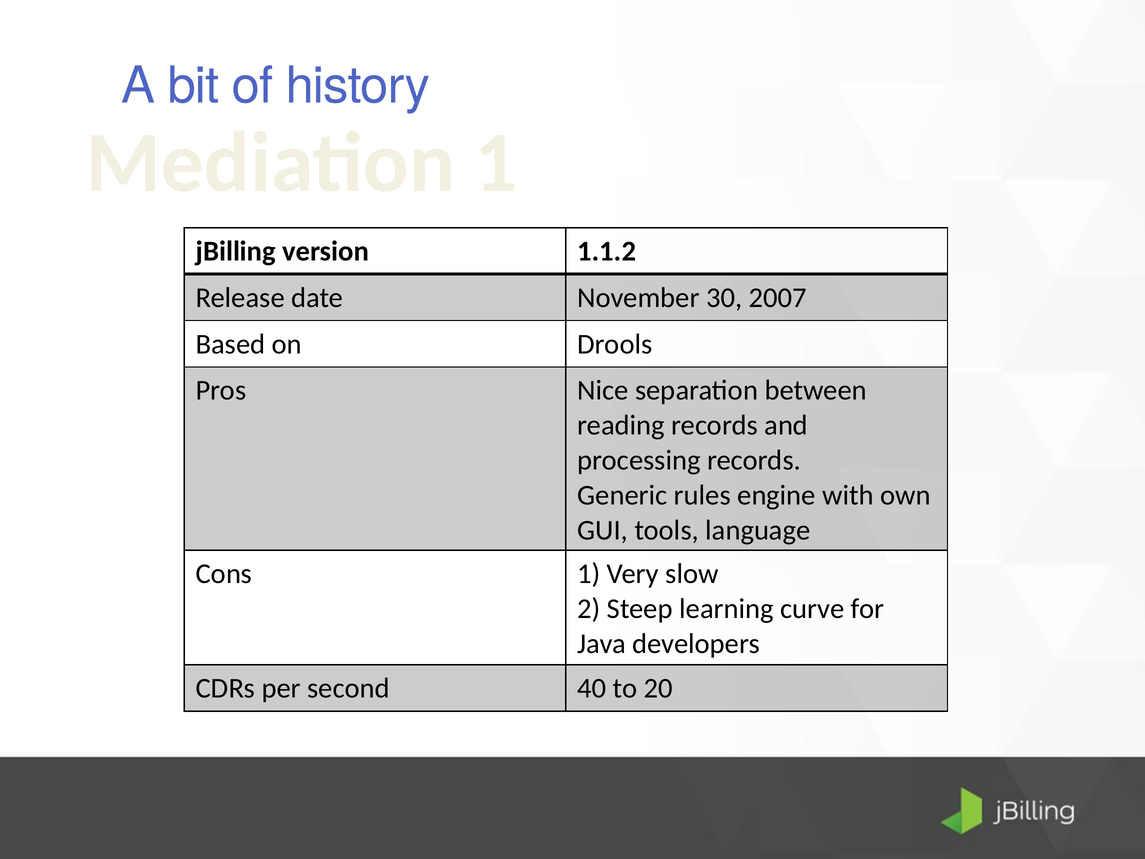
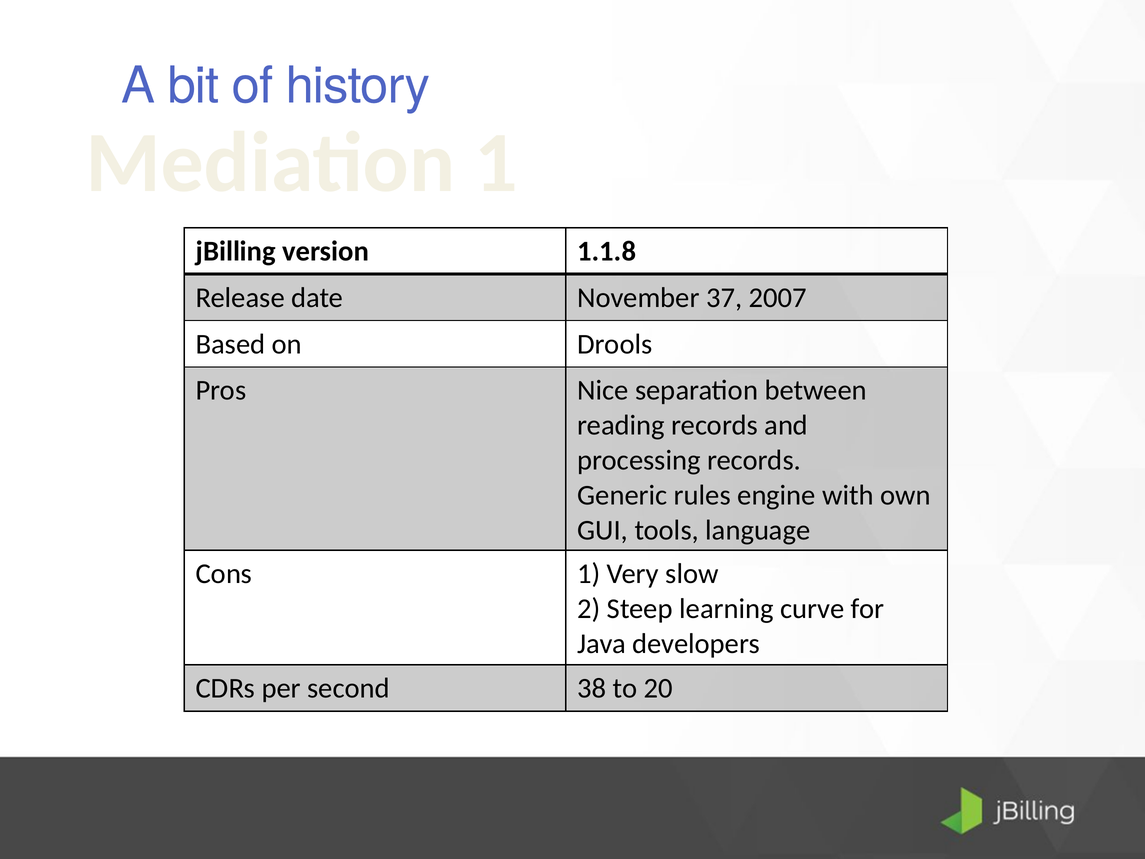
1.1.2: 1.1.2 -> 1.1.8 (607, 251)
30: 30 -> 37 (724, 298)
40: 40 -> 38 (592, 688)
